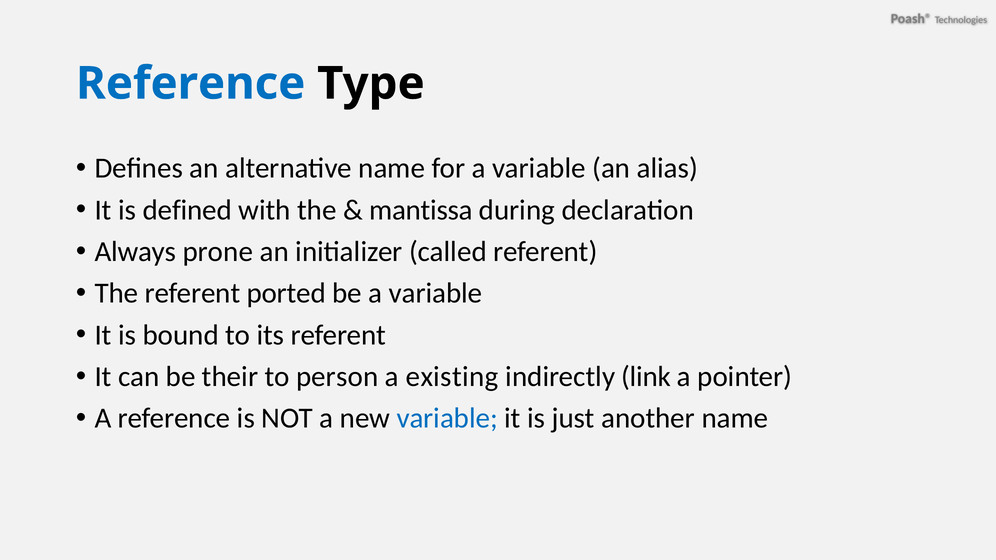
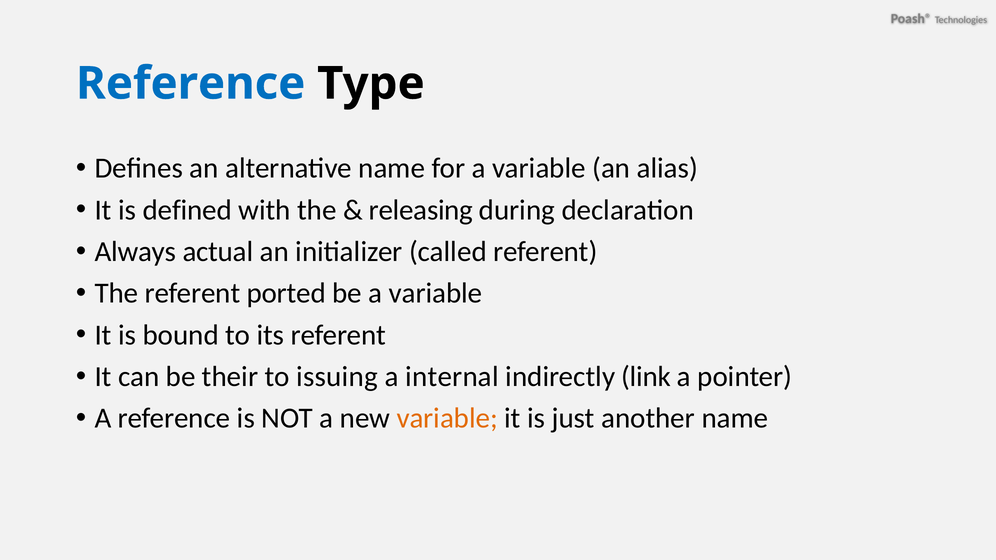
mantissa: mantissa -> releasing (421, 210)
prone: prone -> actual (218, 252)
person: person -> issuing (337, 377)
existing: existing -> internal (452, 377)
variable colour: blue -> orange (447, 419)
